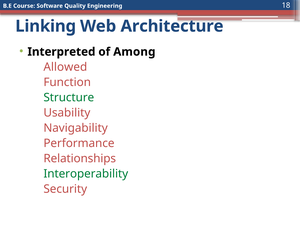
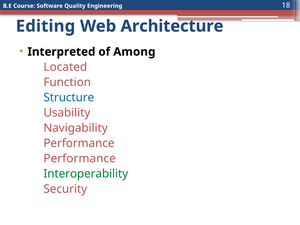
Linking: Linking -> Editing (45, 26)
Allowed: Allowed -> Located (65, 67)
Structure colour: green -> blue (69, 98)
Relationships: Relationships -> Performance (80, 159)
